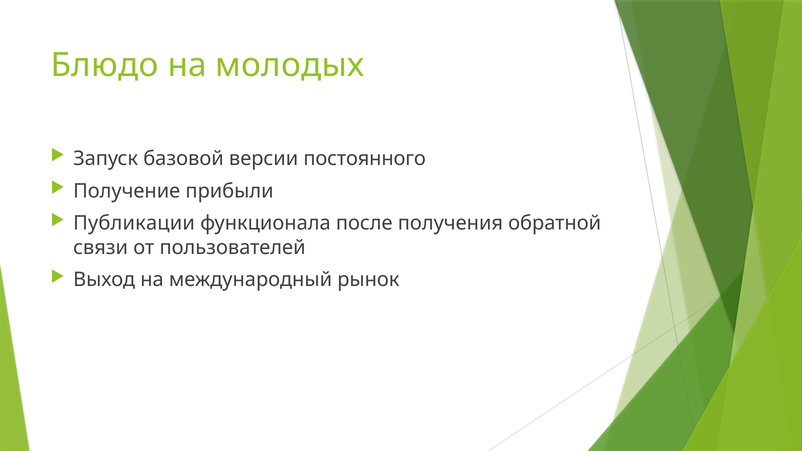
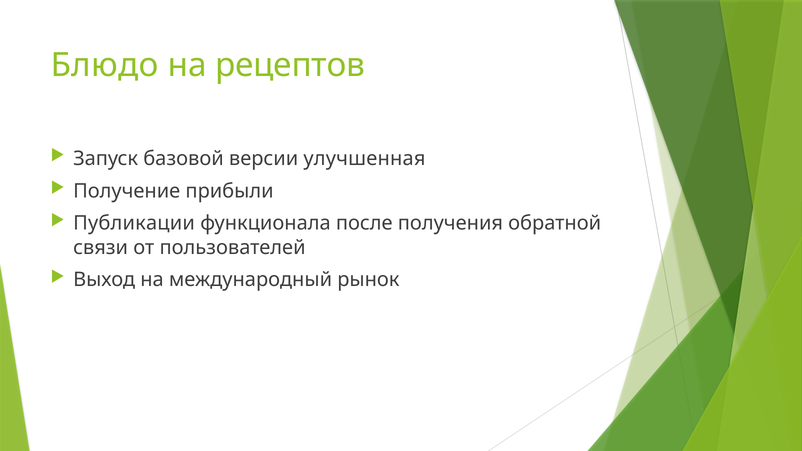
молодых: молодых -> рецептов (290, 65)
постоянного: постоянного -> улучшенная (364, 159)
